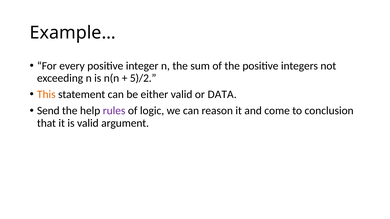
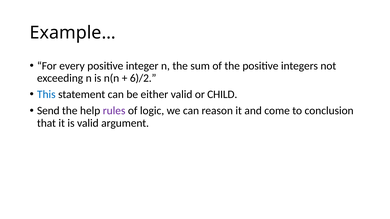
5)/2: 5)/2 -> 6)/2 (143, 78)
This colour: orange -> blue (46, 95)
DATA: DATA -> CHILD (222, 95)
